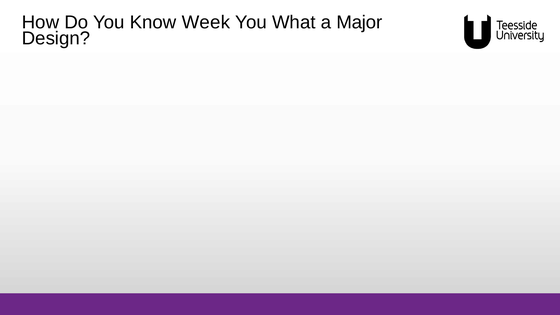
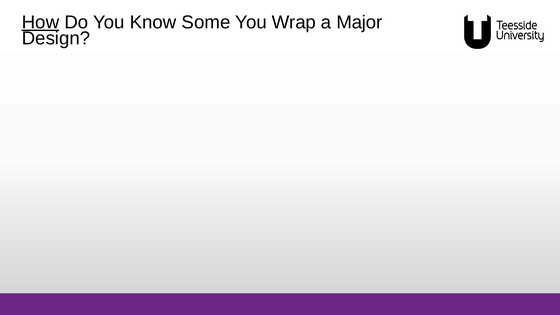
How underline: none -> present (40, 22)
Week: Week -> Some (206, 22)
What: What -> Wrap (294, 22)
